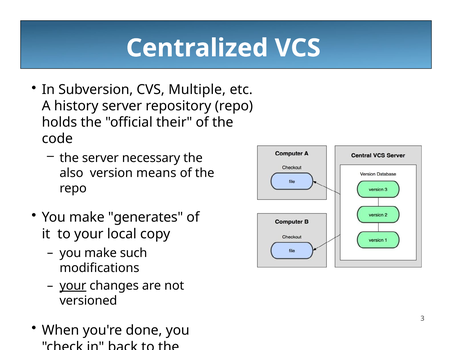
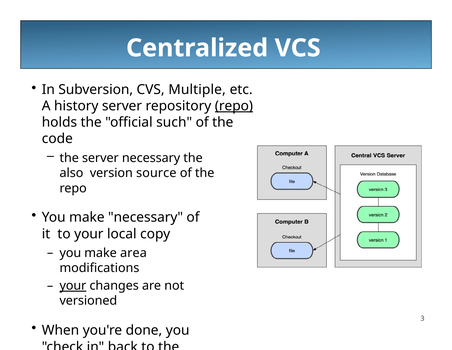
repo underline: none -> present (234, 106)
their: their -> such (174, 122)
means: means -> source (156, 173)
make generates: generates -> necessary (146, 217)
such: such -> area (133, 252)
